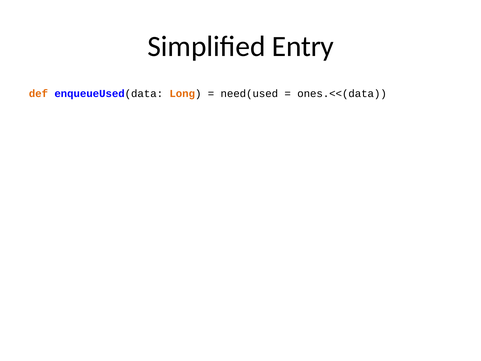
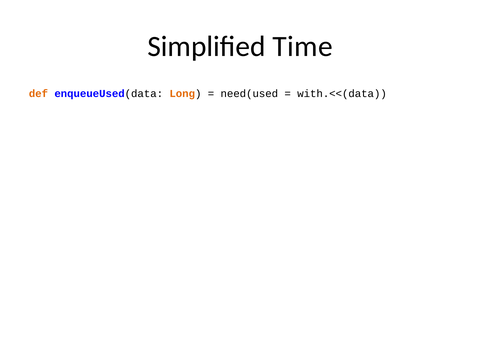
Entry: Entry -> Time (303, 47)
ones.<<(data: ones.<<(data -> with.<<(data (342, 94)
